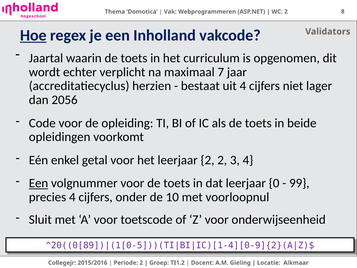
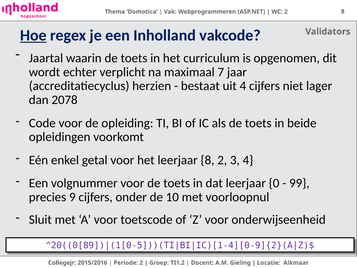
2056: 2056 -> 2078 (65, 100)
leerjaar 2: 2 -> 8 (208, 160)
Een underline: present -> none (39, 183)
precies 4: 4 -> 9 (72, 197)
